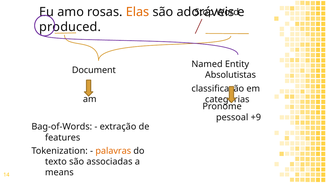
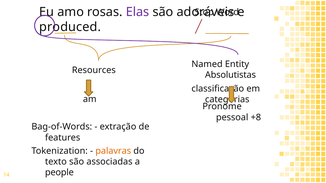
Elas colour: orange -> purple (138, 12)
Document: Document -> Resources (94, 70)
+9: +9 -> +8 (256, 118)
means: means -> people (59, 173)
